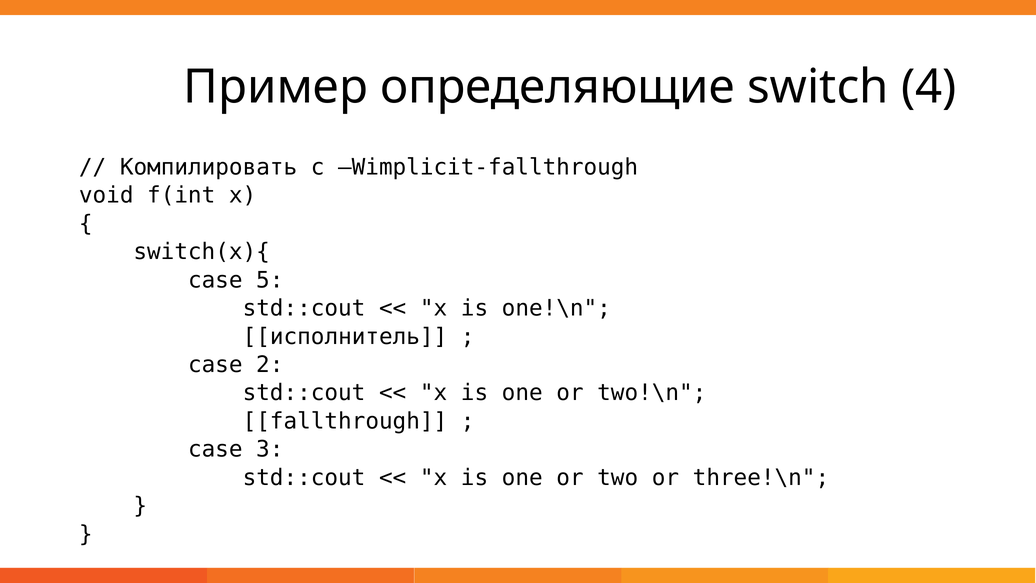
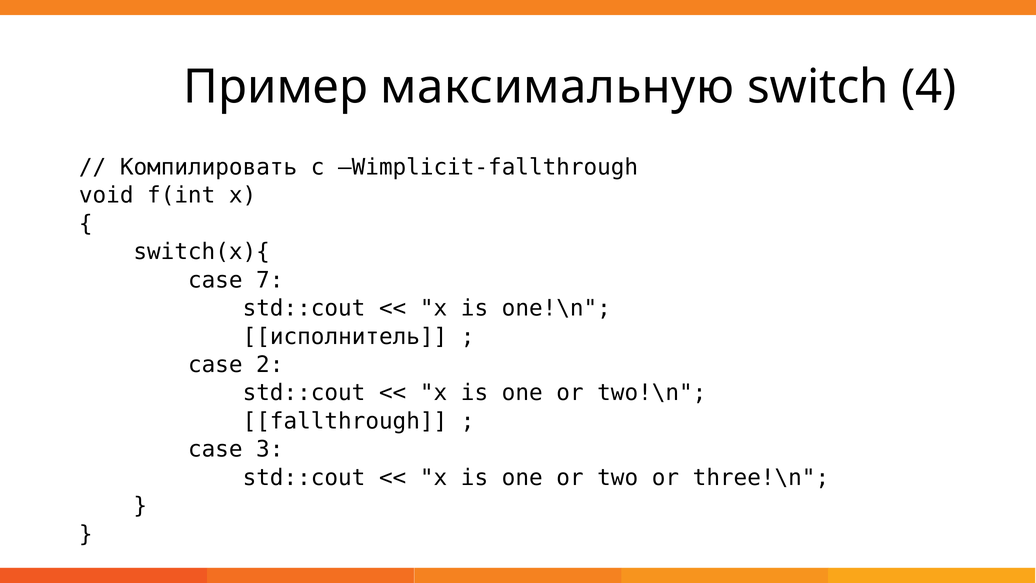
определяющие: определяющие -> максимальную (557, 87)
5: 5 -> 7 (270, 280)
